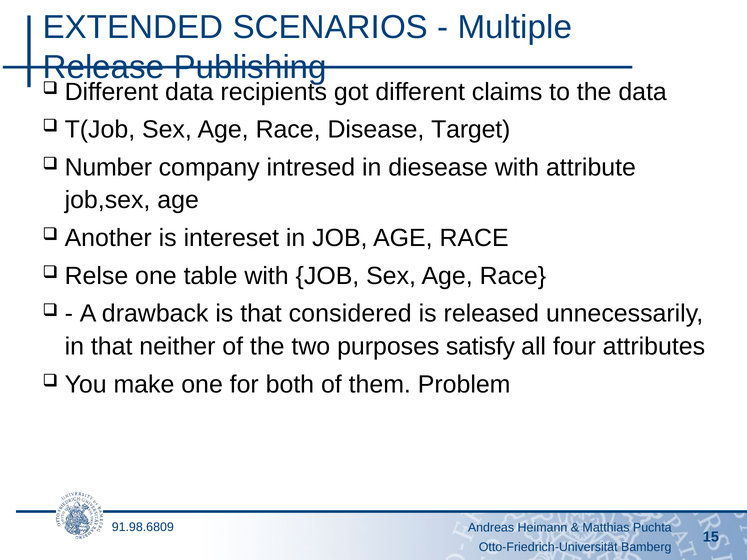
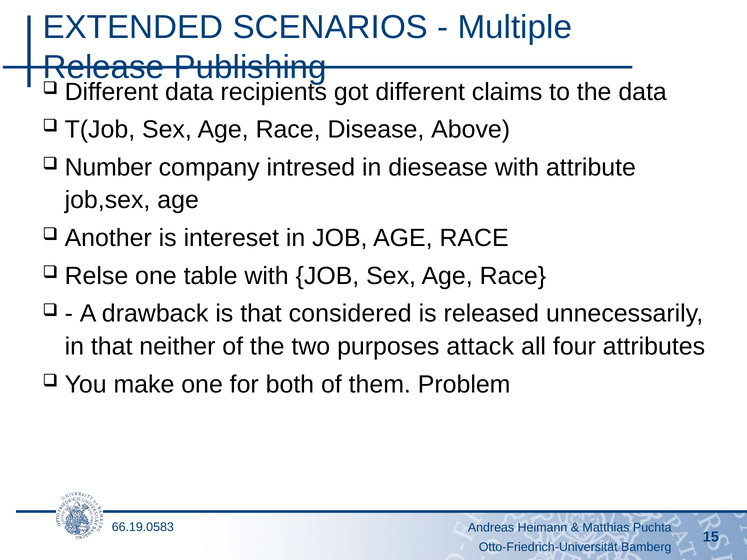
Target: Target -> Above (471, 130)
satisfy: satisfy -> attack (480, 347)
91.98.6809: 91.98.6809 -> 66.19.0583 (143, 528)
